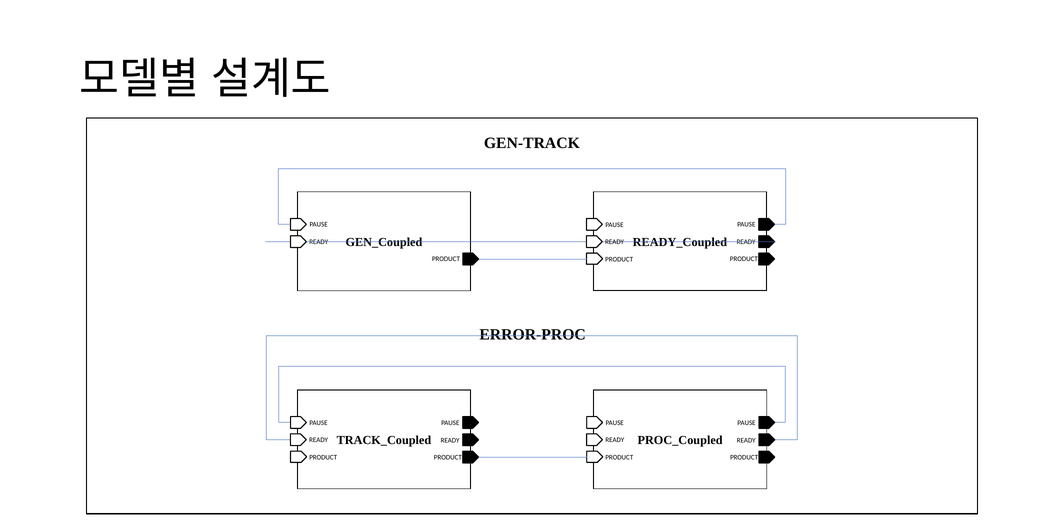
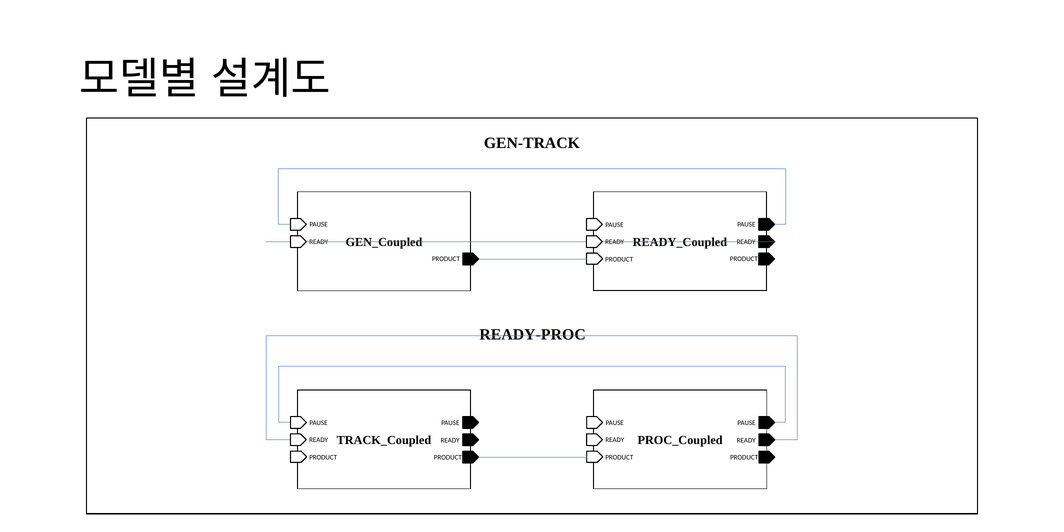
ERROR-PROC: ERROR-PROC -> READY-PROC (533, 335)
